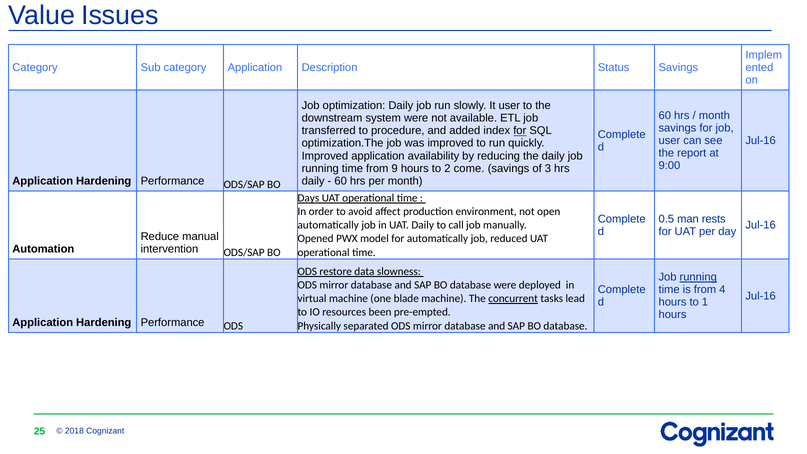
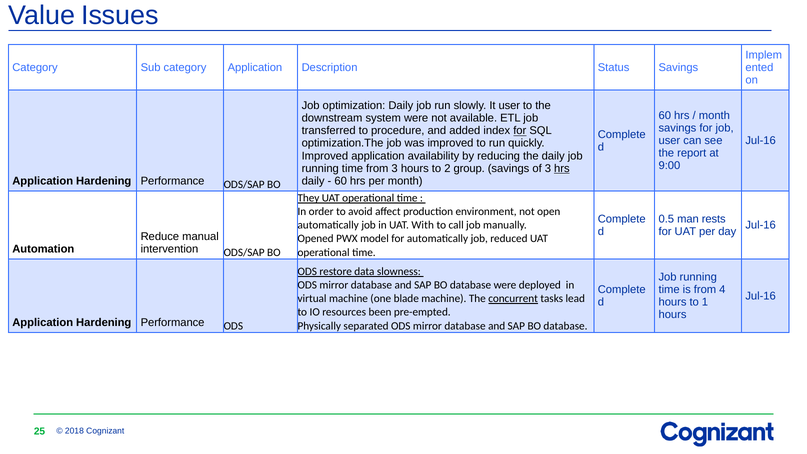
from 9: 9 -> 3 (395, 168)
come: come -> group (469, 168)
hrs underline: none -> present (562, 168)
Days: Days -> They (308, 198)
UAT Daily: Daily -> With (423, 225)
running underline: present -> none (698, 277)
